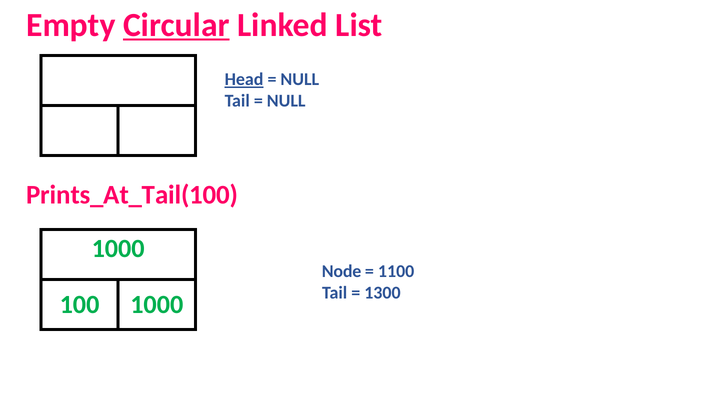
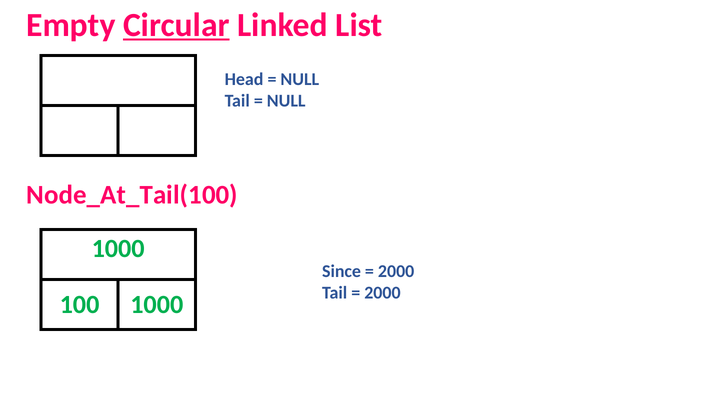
Head underline: present -> none (244, 79)
Prints_At_Tail(100: Prints_At_Tail(100 -> Node_At_Tail(100 (132, 195)
Node: Node -> Since (342, 271)
1100: 1100 -> 2000 (396, 271)
1300: 1300 -> 2000 (382, 293)
